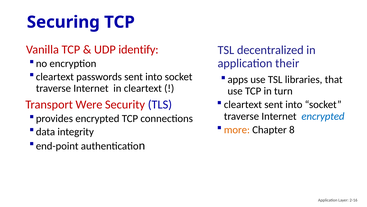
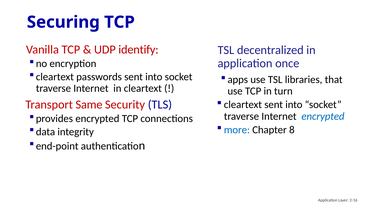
their: their -> once (287, 63)
Were: Were -> Same (89, 104)
more colour: orange -> blue (237, 129)
